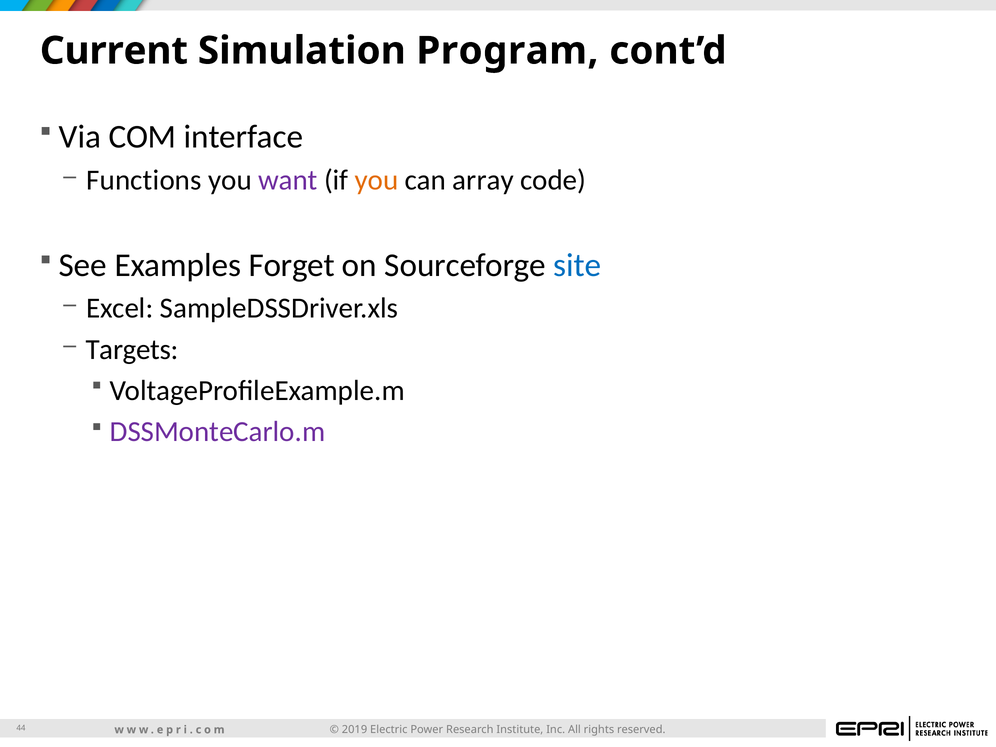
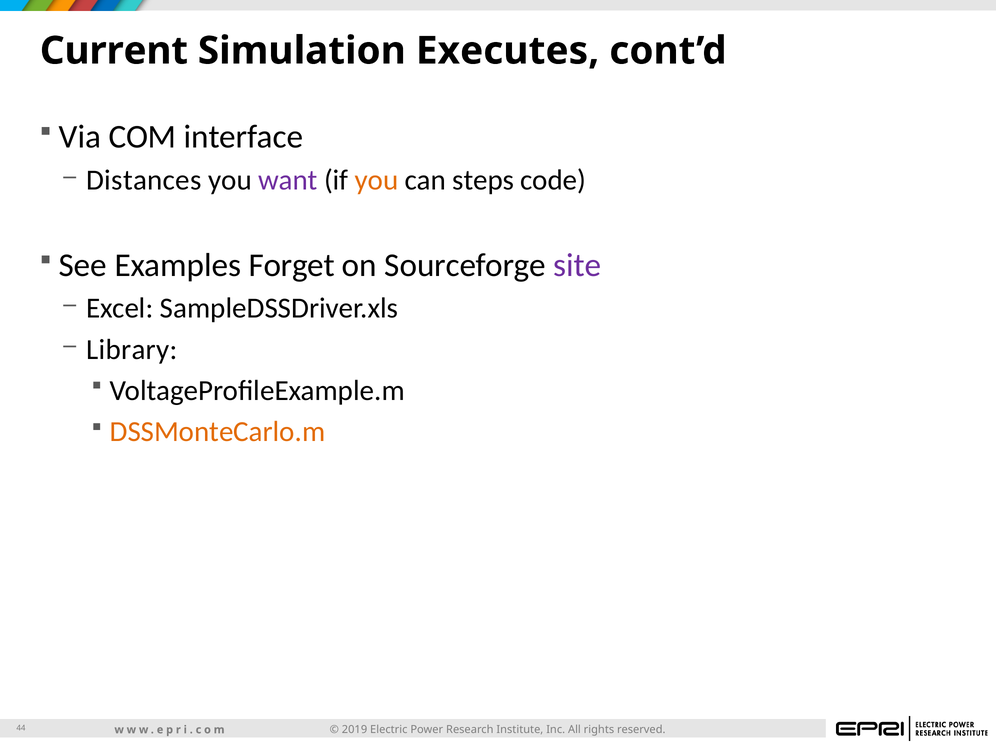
Program: Program -> Executes (508, 51)
Functions: Functions -> Distances (144, 180)
array: array -> steps (483, 180)
site colour: blue -> purple (577, 265)
Targets: Targets -> Library (132, 349)
DSSMonteCarlo.m colour: purple -> orange (217, 432)
